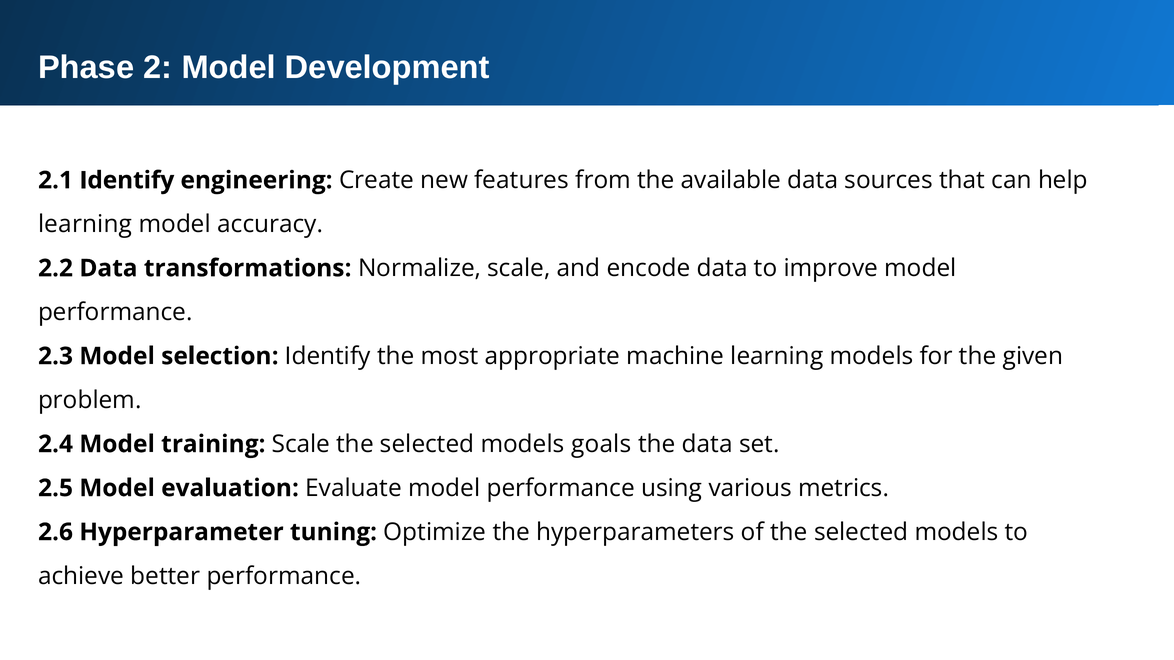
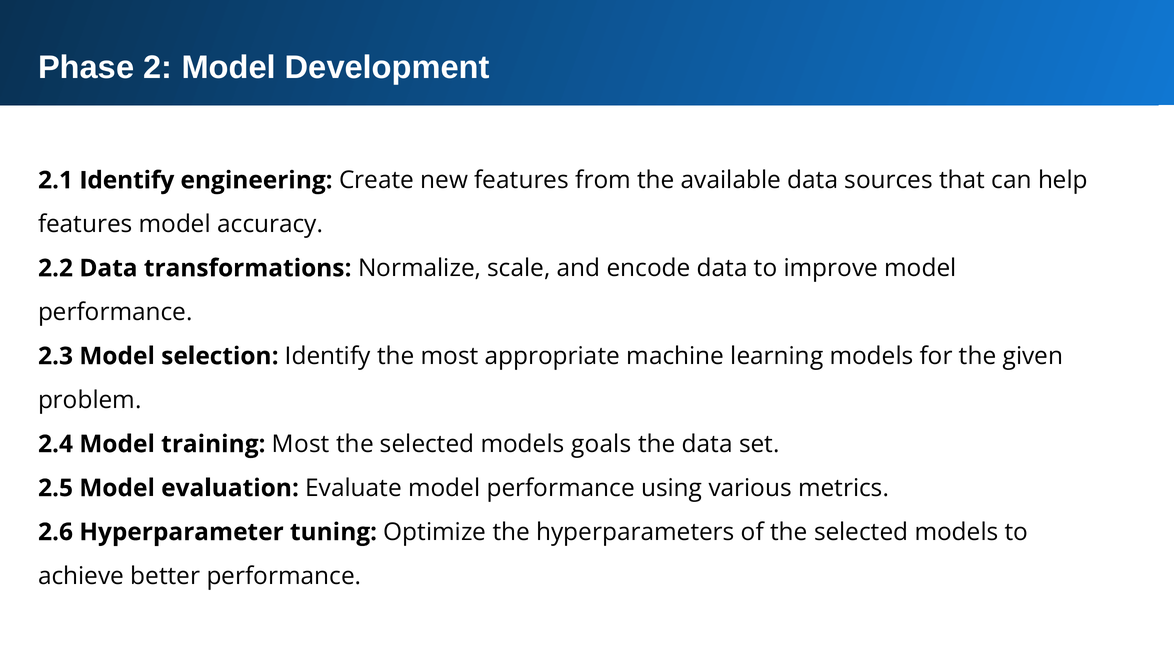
learning: learning -> features (85, 224)
training Scale: Scale -> Most (301, 444)
